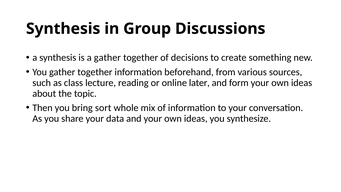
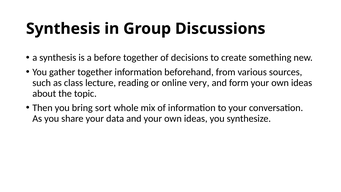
a gather: gather -> before (107, 58)
later: later -> very (199, 83)
